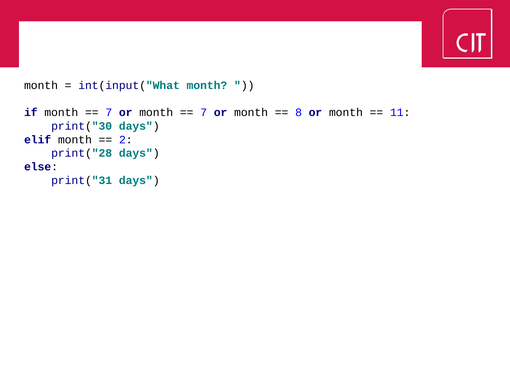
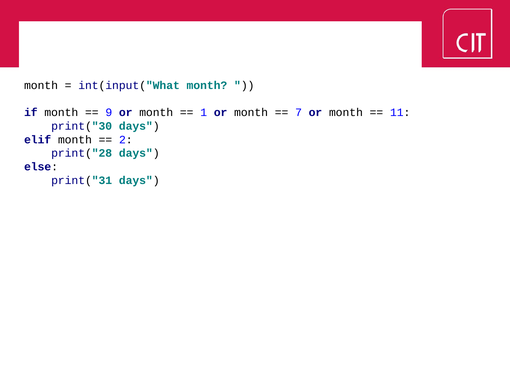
7: 7 -> 9 (109, 113)
7: 7 -> 1 (204, 113)
8: 8 -> 7 (299, 113)
